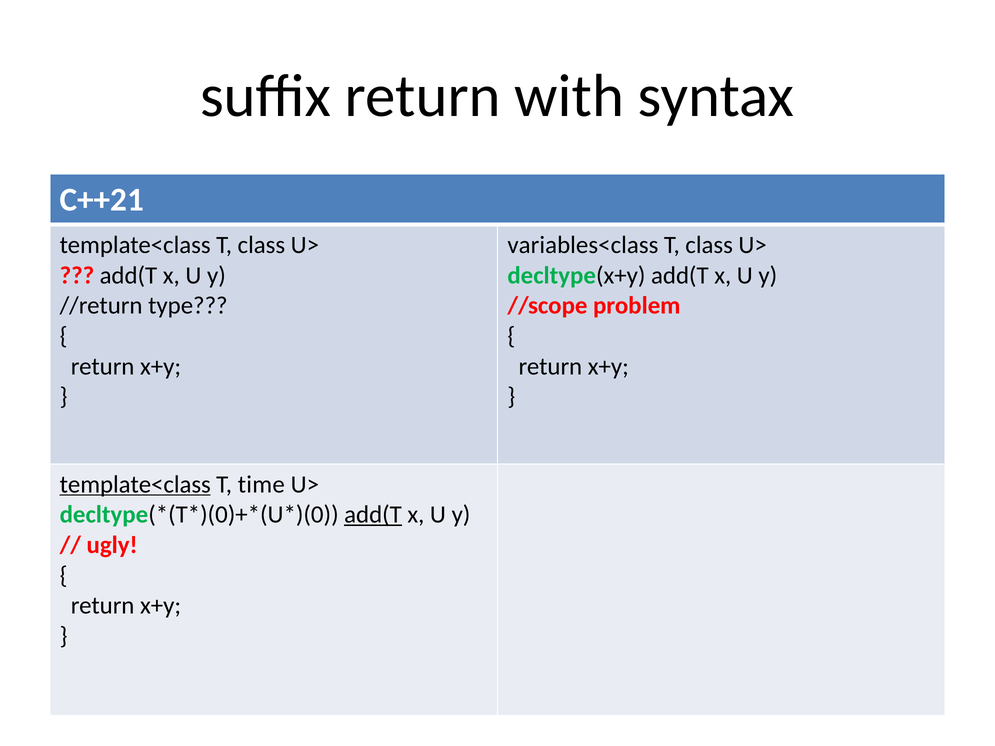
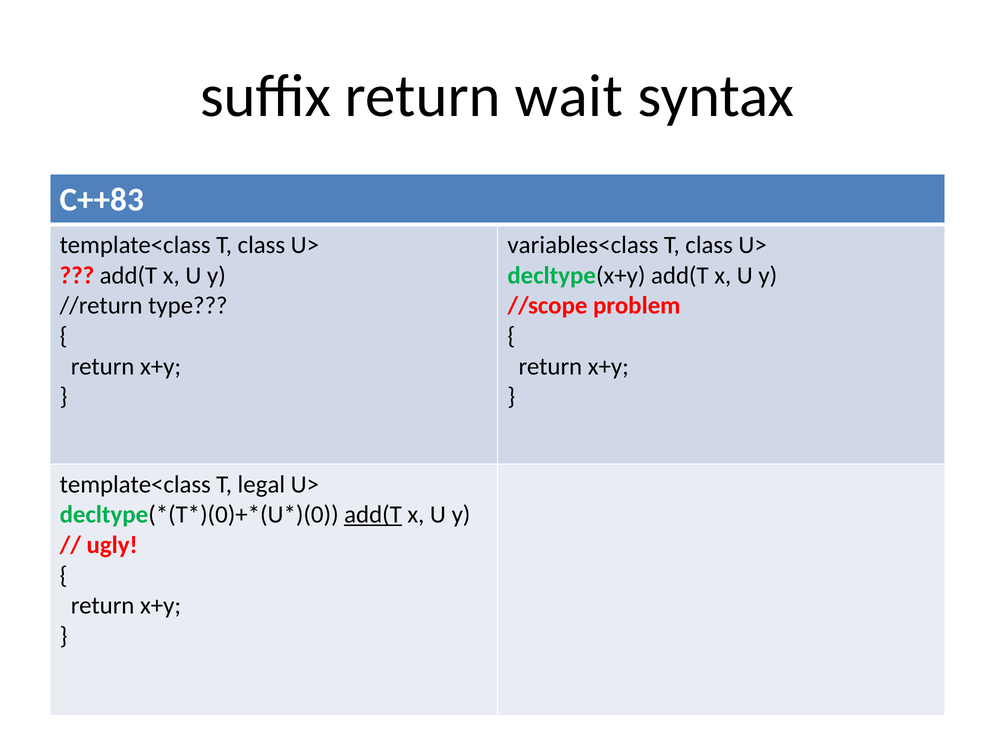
with: with -> wait (569, 96)
C++21: C++21 -> C++83 (102, 200)
template<class underline: present -> none (135, 484)
time: time -> legal (261, 484)
